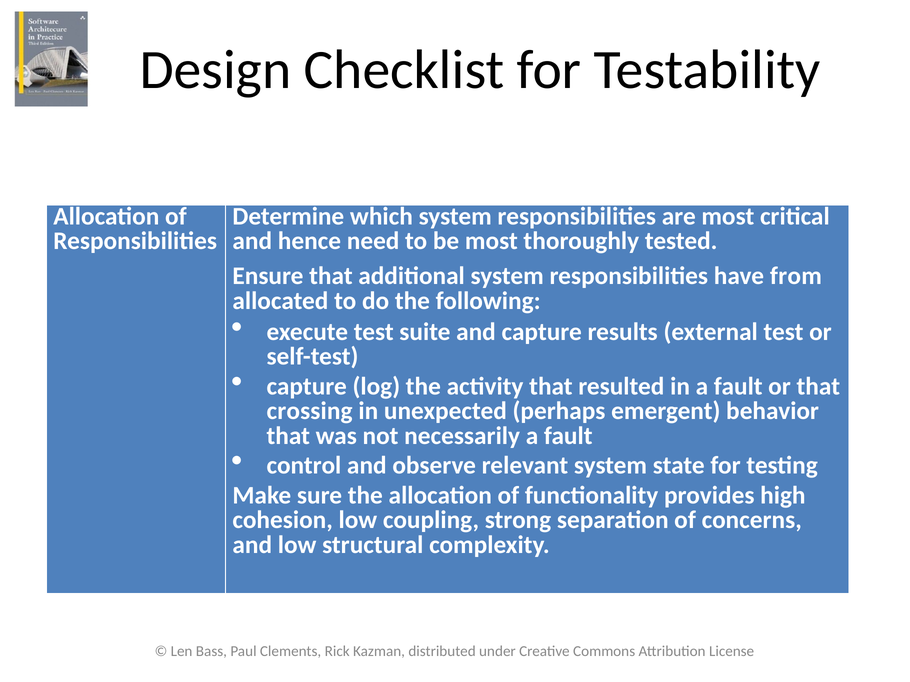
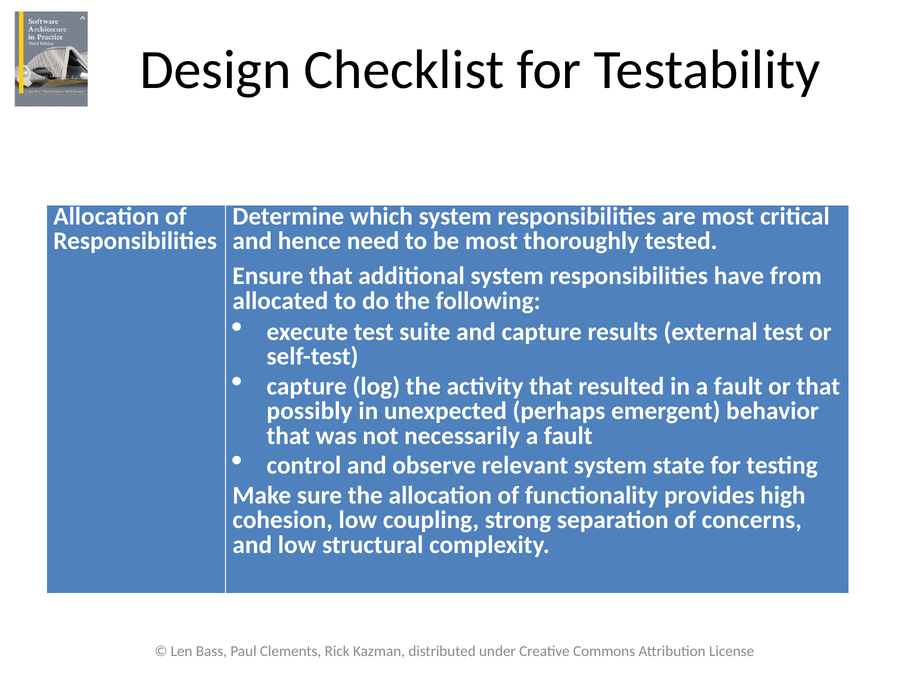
crossing: crossing -> possibly (310, 411)
